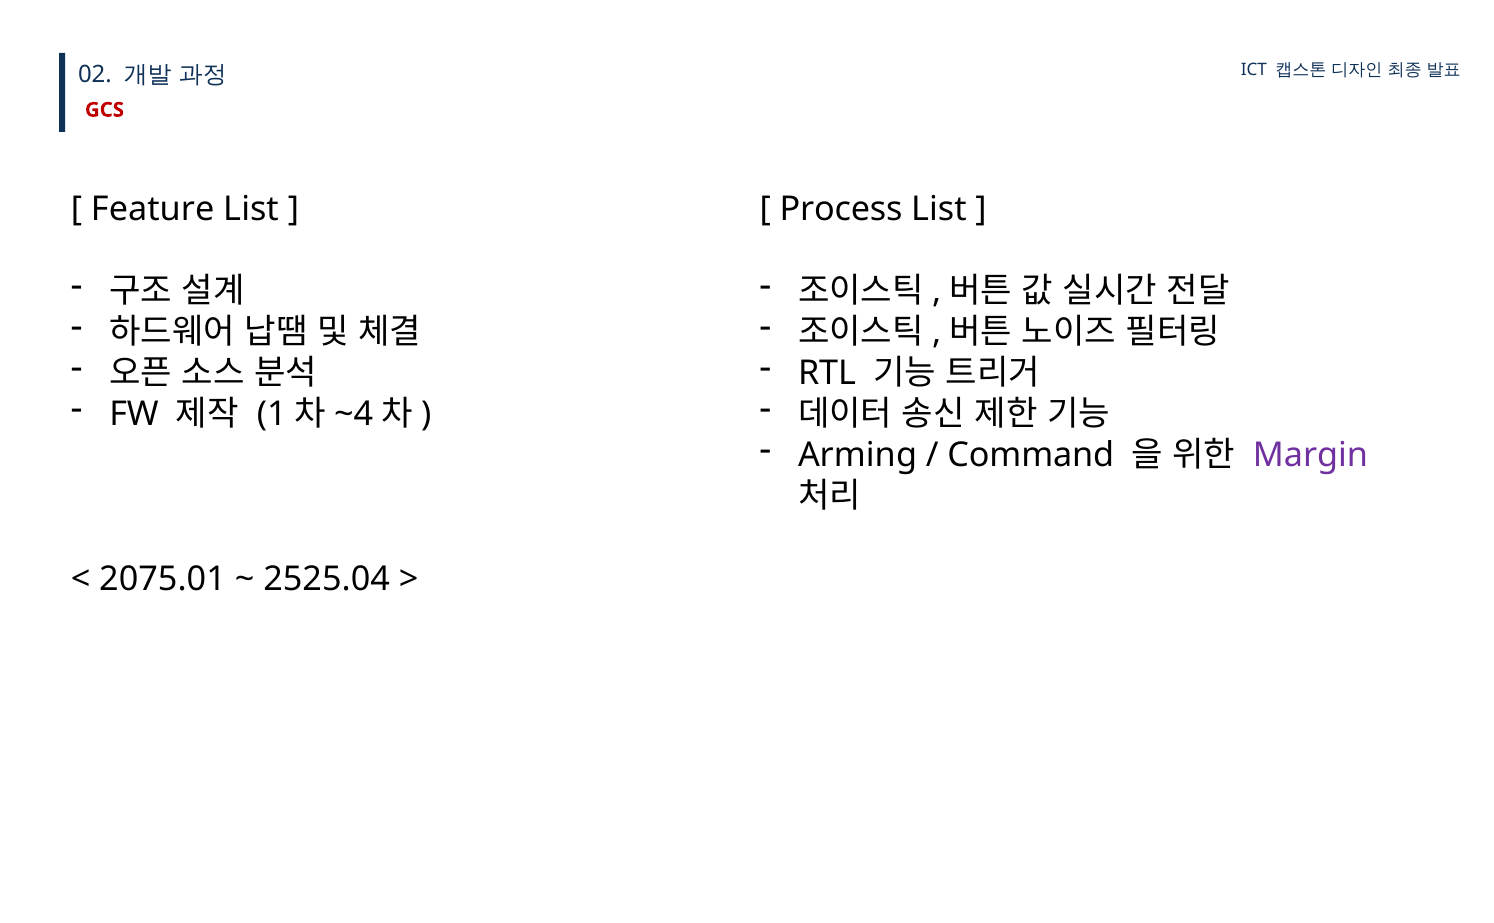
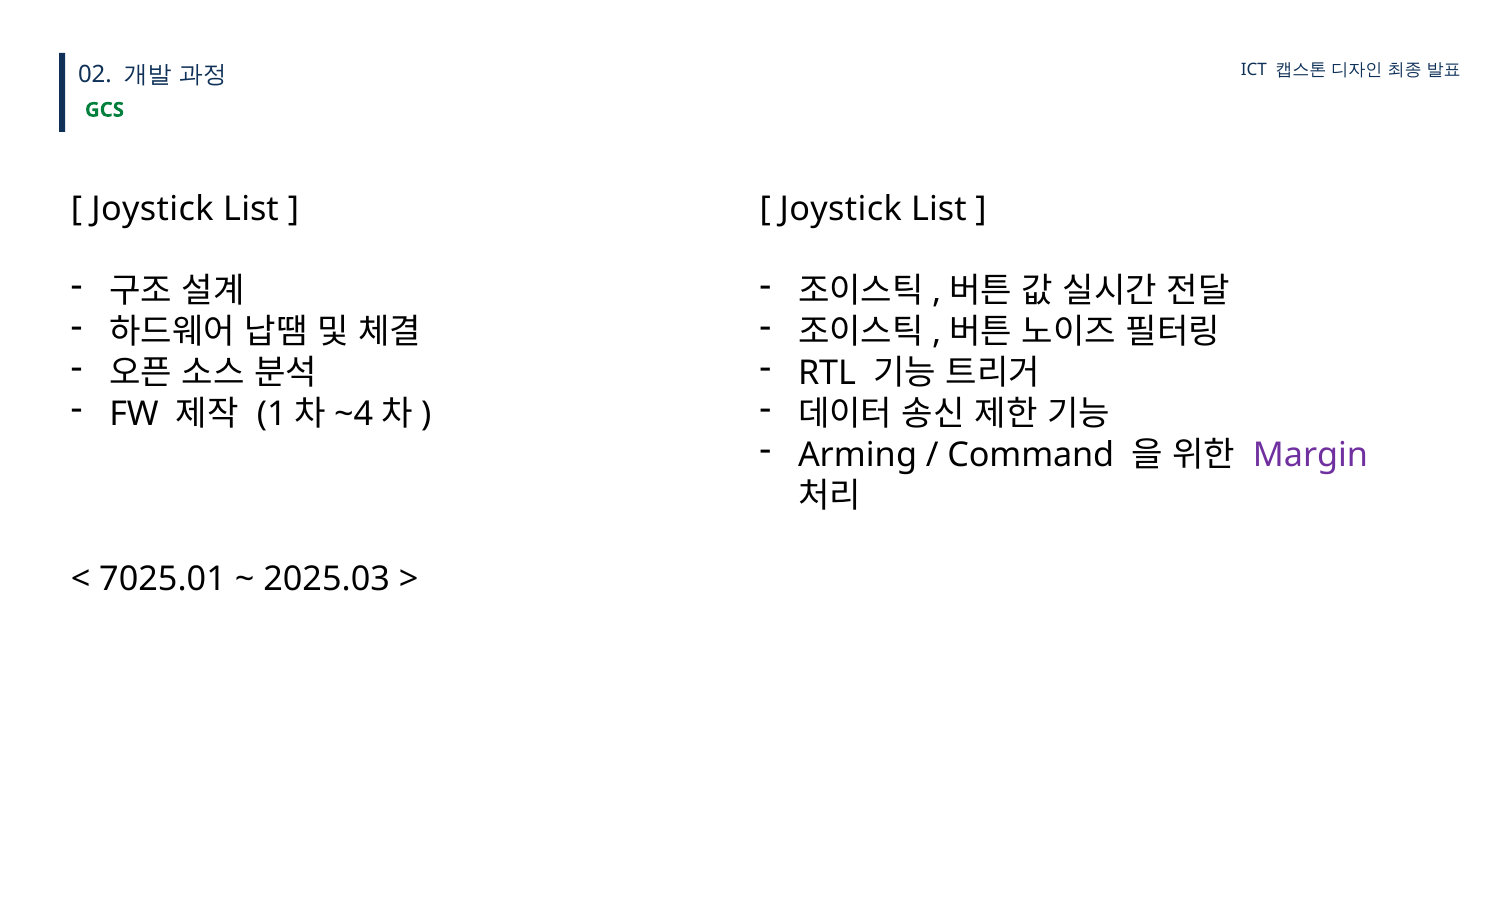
GCS colour: red -> green (104, 110)
Feature: Feature -> Joystick (153, 209)
Process: Process -> Joystick (841, 209)
2075.01: 2075.01 -> 7025.01 (163, 579)
2525.04: 2525.04 -> 2025.03 (327, 579)
